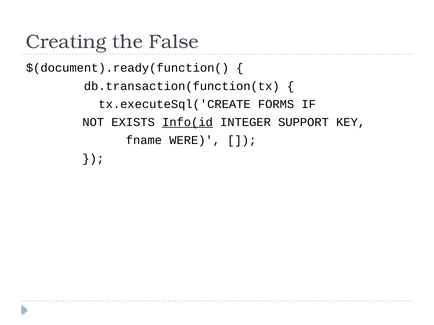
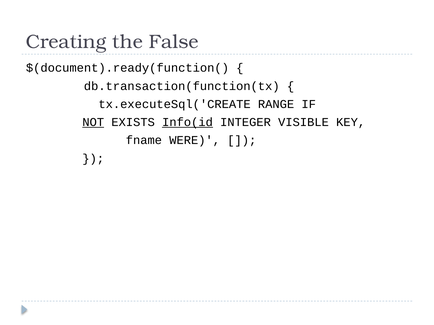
FORMS: FORMS -> RANGE (276, 104)
NOT underline: none -> present (93, 122)
SUPPORT: SUPPORT -> VISIBLE (304, 122)
